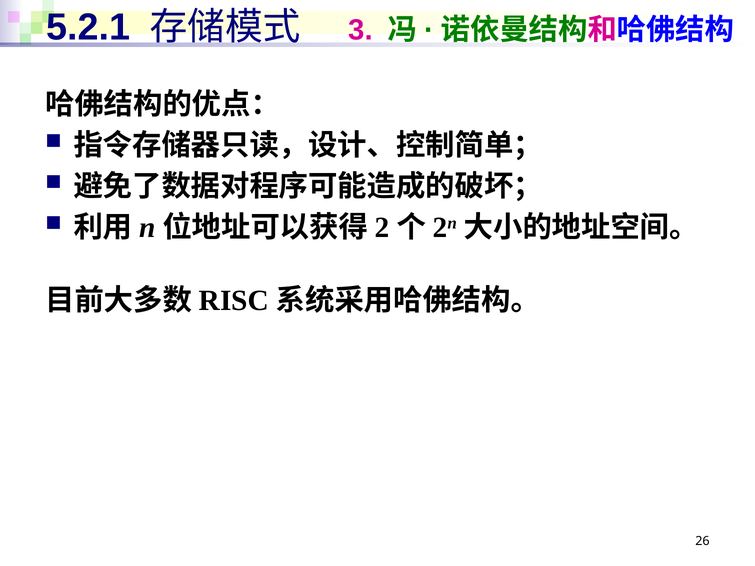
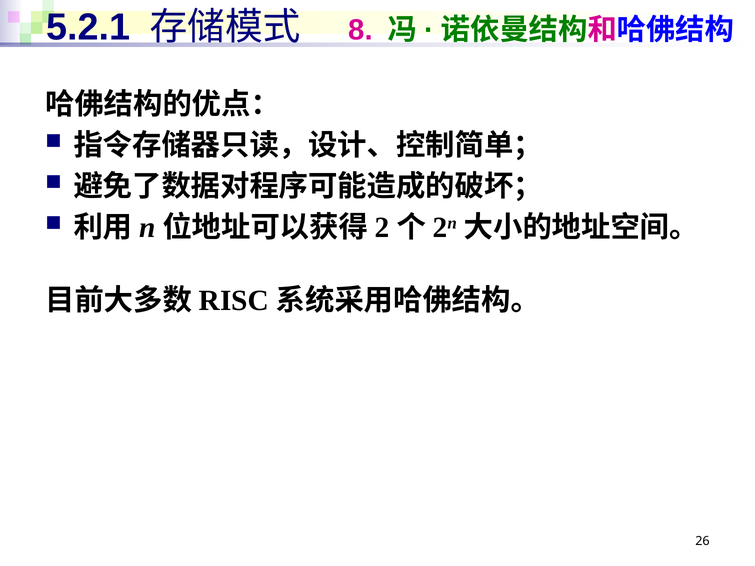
3: 3 -> 8 (360, 30)
